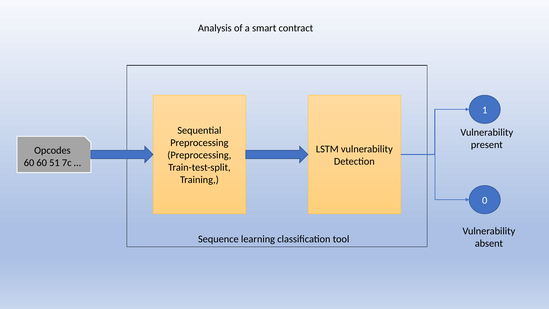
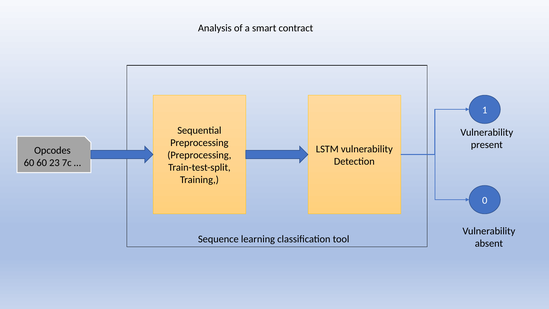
51: 51 -> 23 (54, 163)
